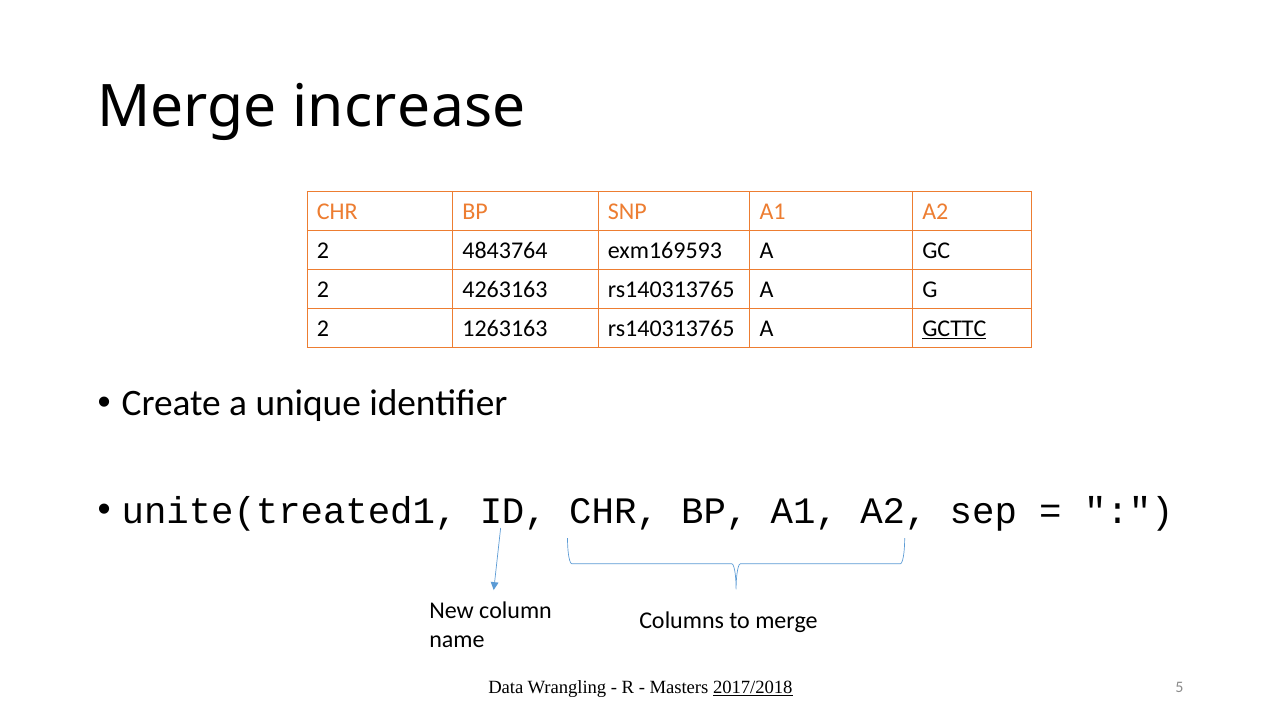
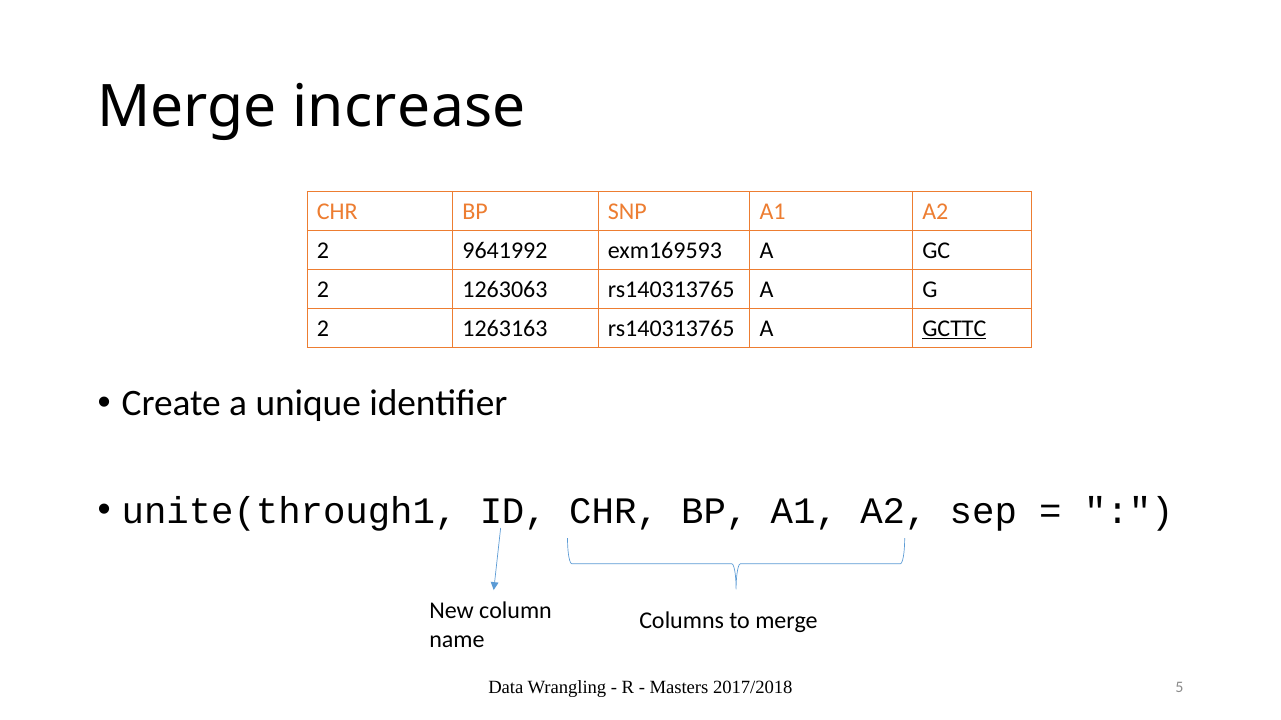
4843764: 4843764 -> 9641992 (505, 251)
4263163: 4263163 -> 1263063 (505, 289)
unite(treated1: unite(treated1 -> unite(through1 (290, 511)
2017/2018 underline: present -> none (753, 688)
